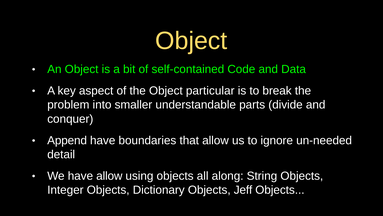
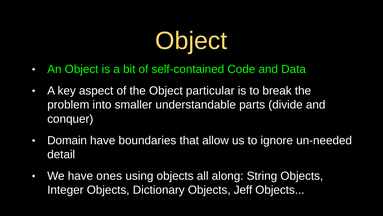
Append: Append -> Domain (67, 140)
have allow: allow -> ones (109, 176)
